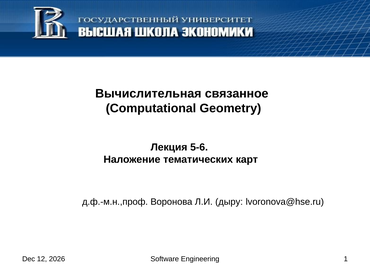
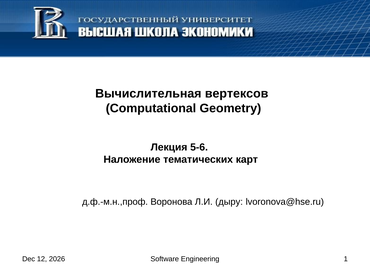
связанное: связанное -> вертексов (237, 94)
